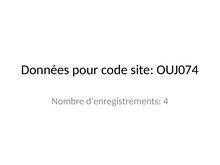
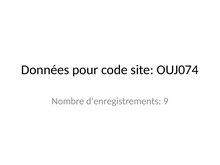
4: 4 -> 9 (166, 101)
